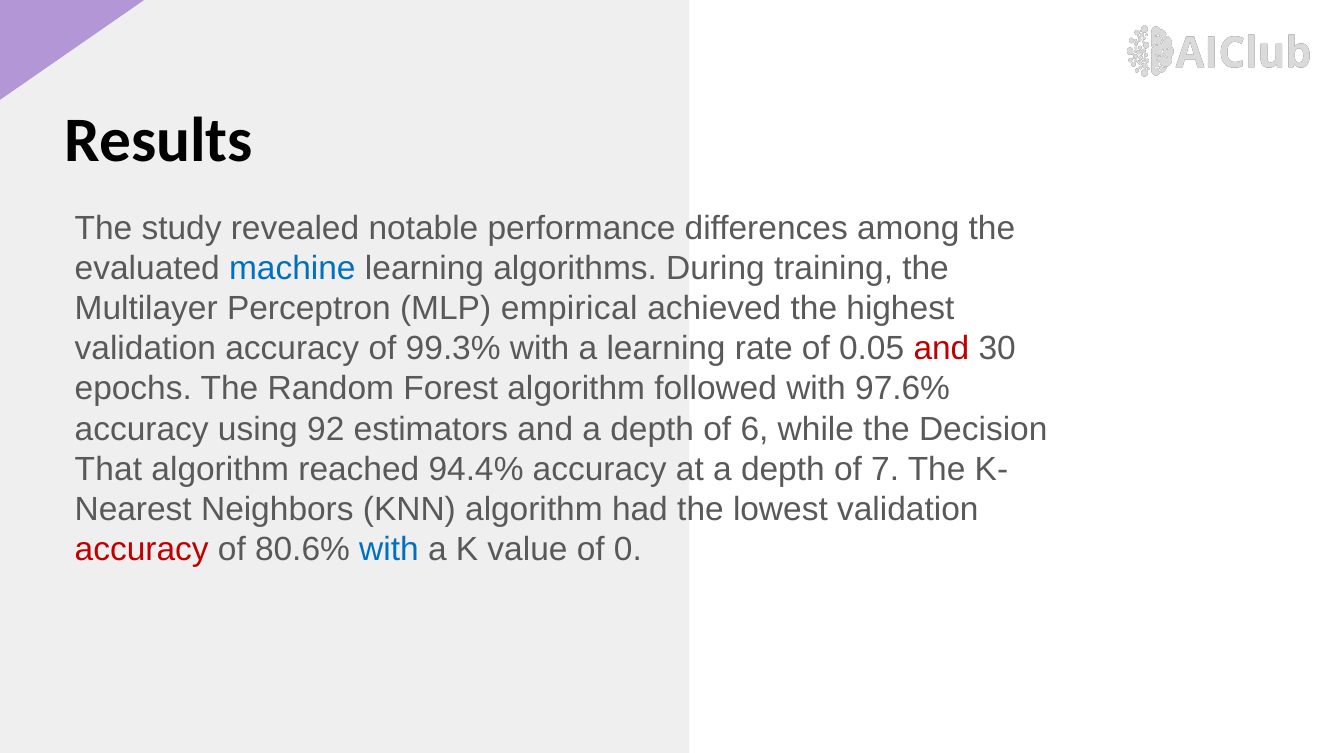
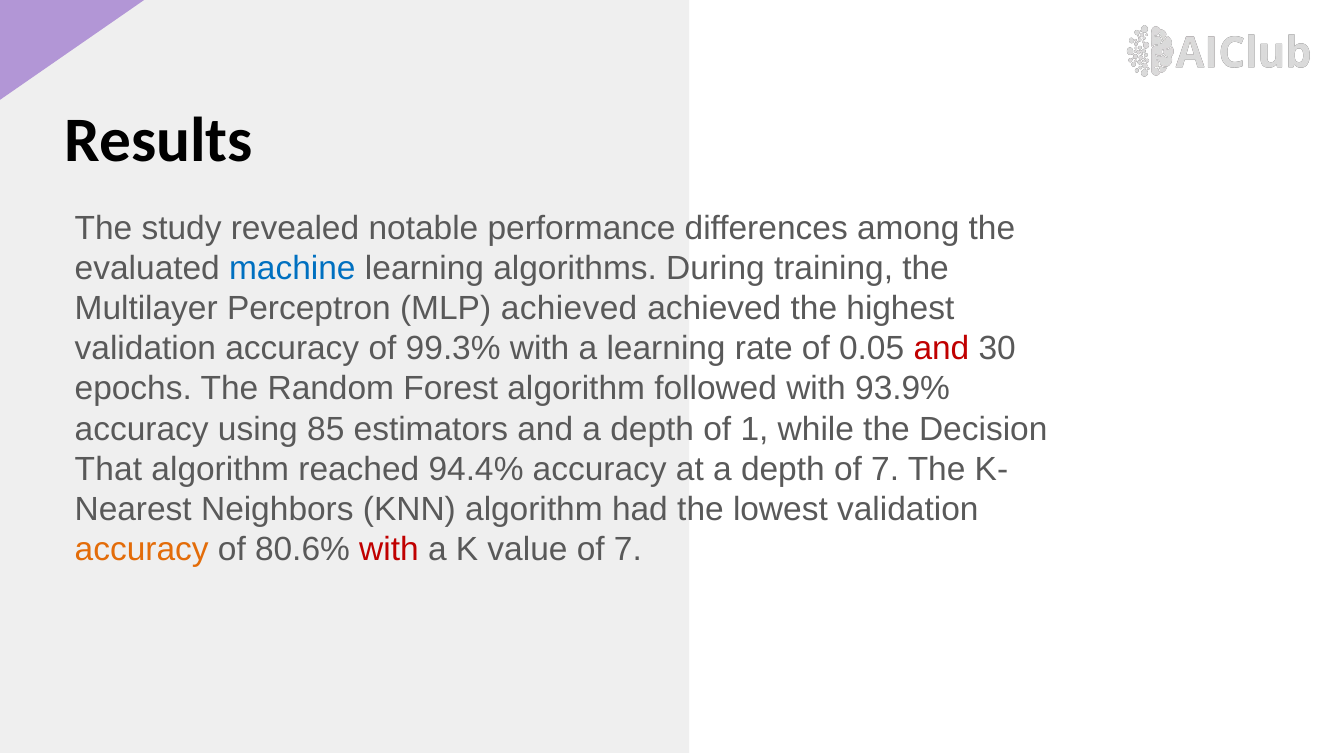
MLP empirical: empirical -> achieved (569, 309)
97.6%: 97.6% -> 93.9% (903, 389)
92: 92 -> 85 (326, 429)
6: 6 -> 1 (755, 429)
accuracy colour: red -> orange (142, 550)
with colour: blue -> red (389, 550)
value of 0: 0 -> 7 (628, 550)
